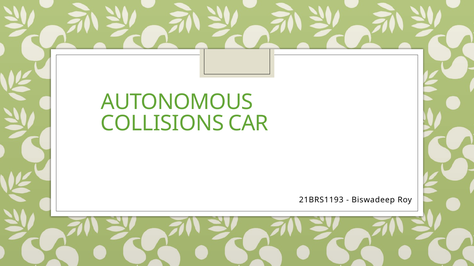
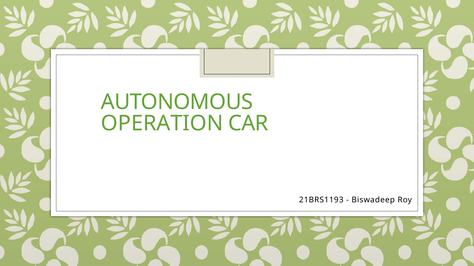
COLLISIONS: COLLISIONS -> OPERATION (162, 124)
